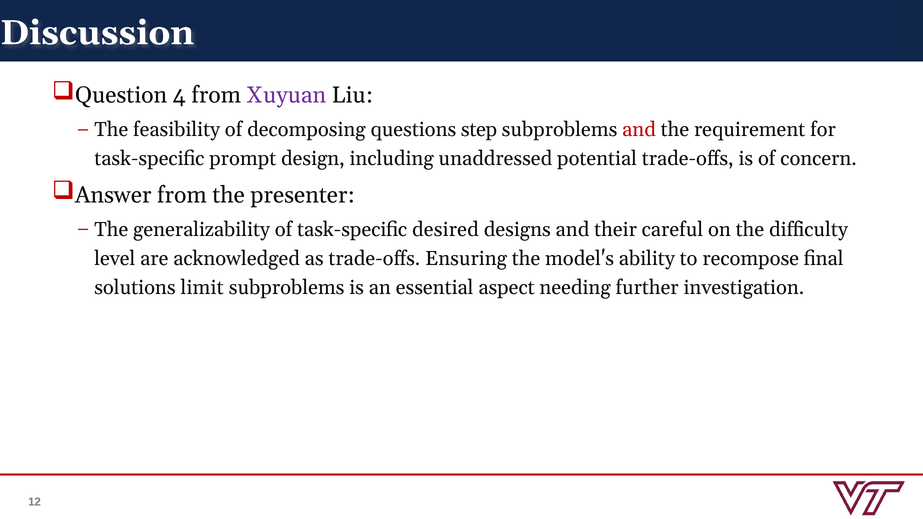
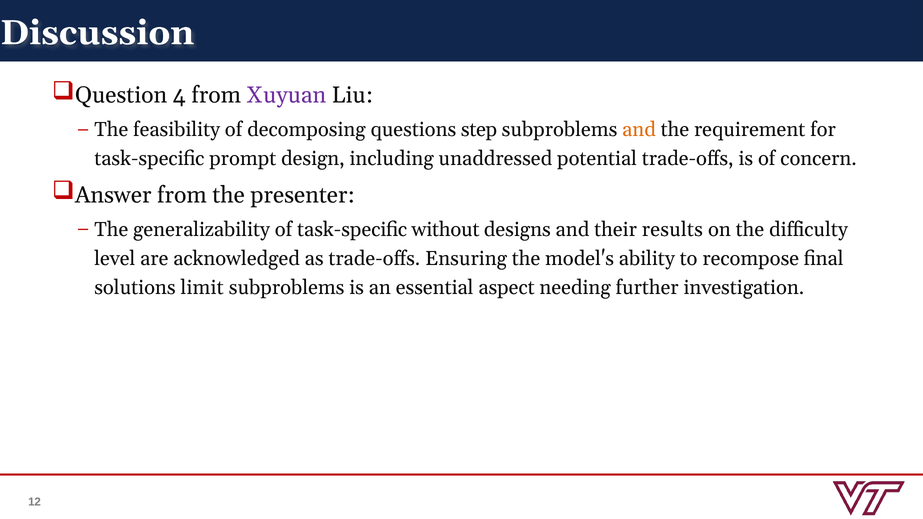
and colour: red -> orange (639, 130)
desired: desired -> without (446, 230)
careful: careful -> results (672, 230)
